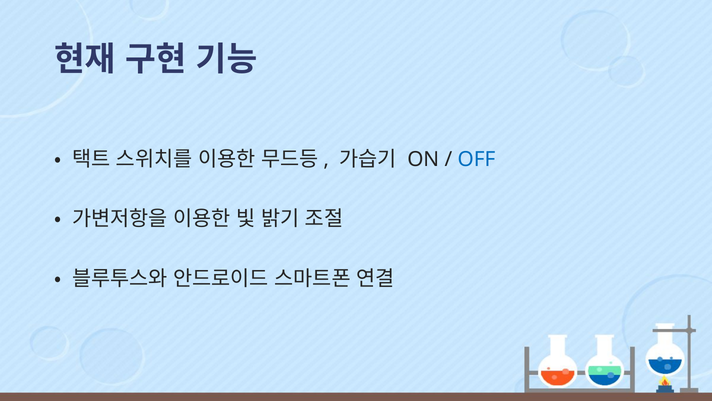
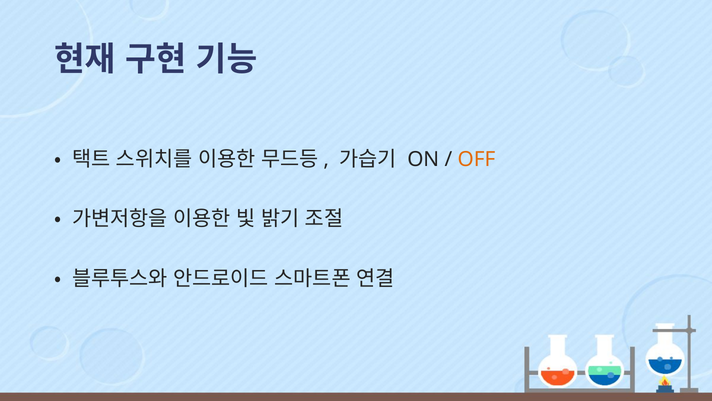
OFF colour: blue -> orange (476, 159)
